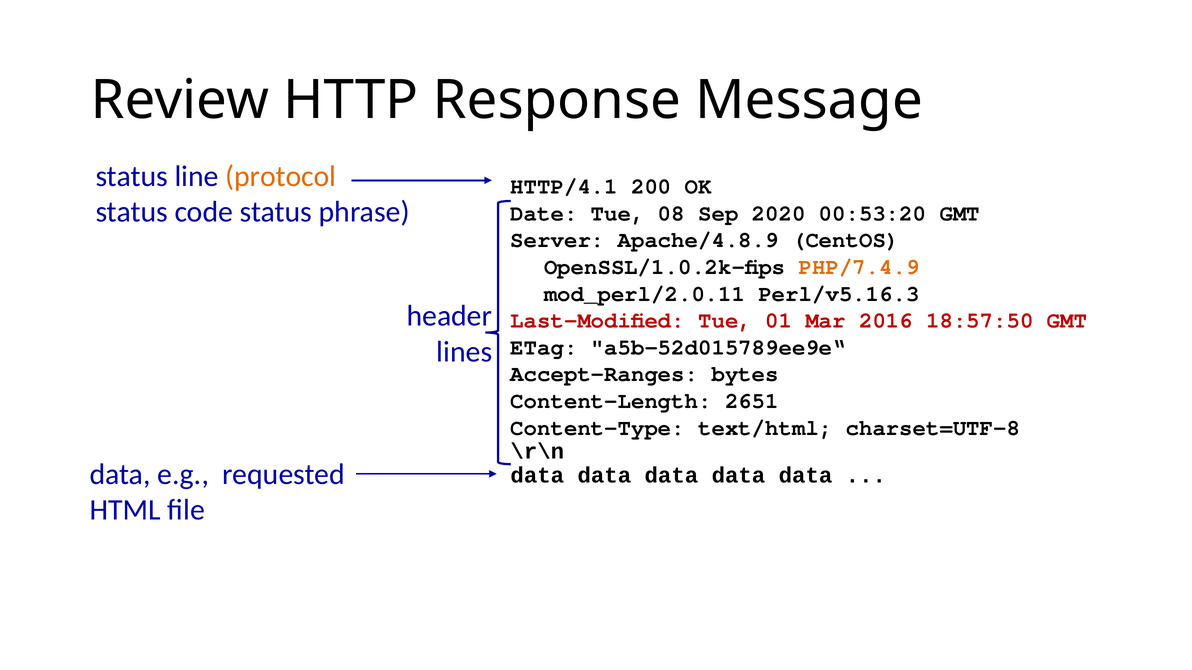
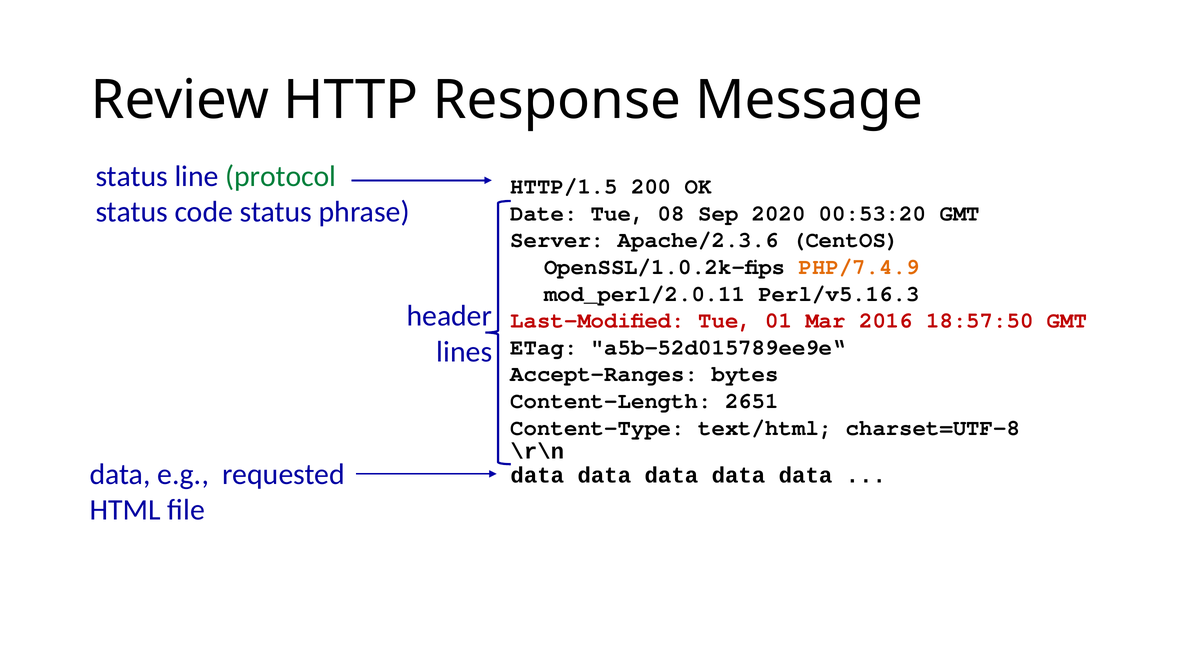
protocol colour: orange -> green (281, 176)
HTTP/4.1: HTTP/4.1 -> HTTP/1.5 (564, 187)
Apache/4.8.9: Apache/4.8.9 -> Apache/2.3.6 (698, 240)
